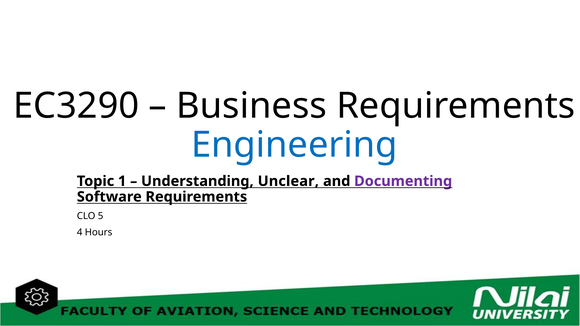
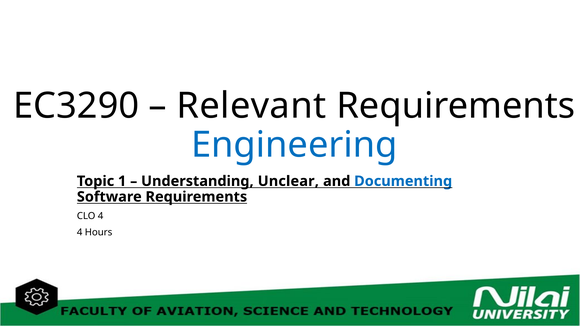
Business: Business -> Relevant (251, 106)
Documenting colour: purple -> blue (403, 181)
CLO 5: 5 -> 4 (101, 216)
